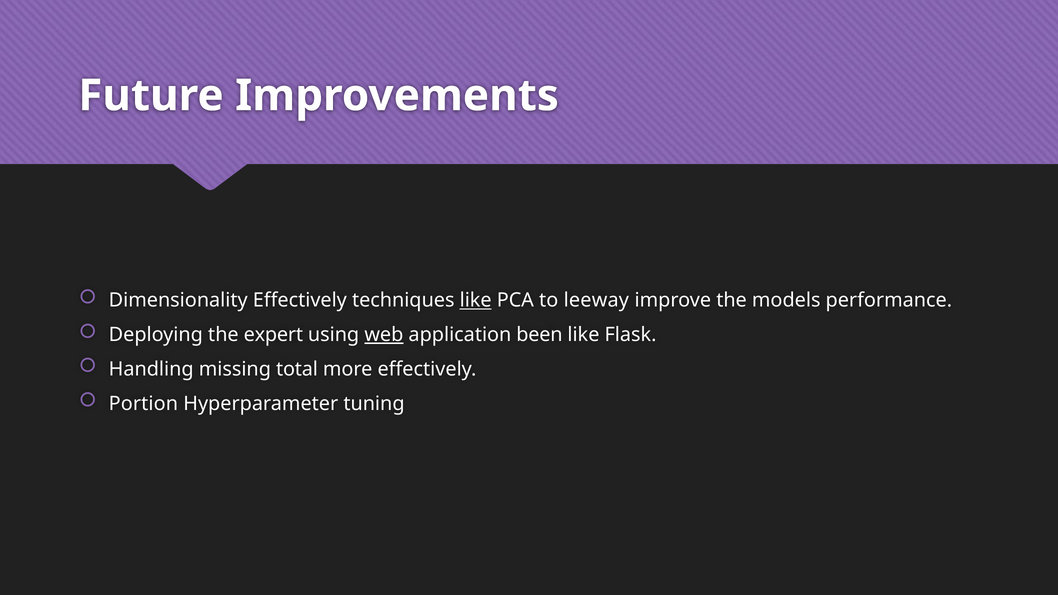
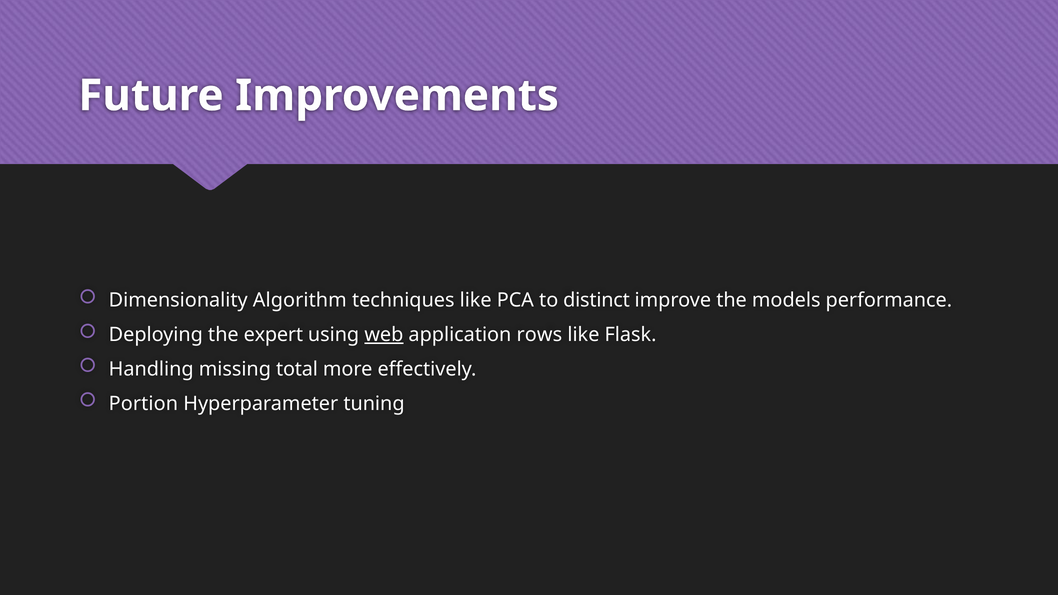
Dimensionality Effectively: Effectively -> Algorithm (300, 300)
like underline: present -> none (476, 300)
leeway: leeway -> distinct (597, 300)
been: been -> rows (539, 335)
